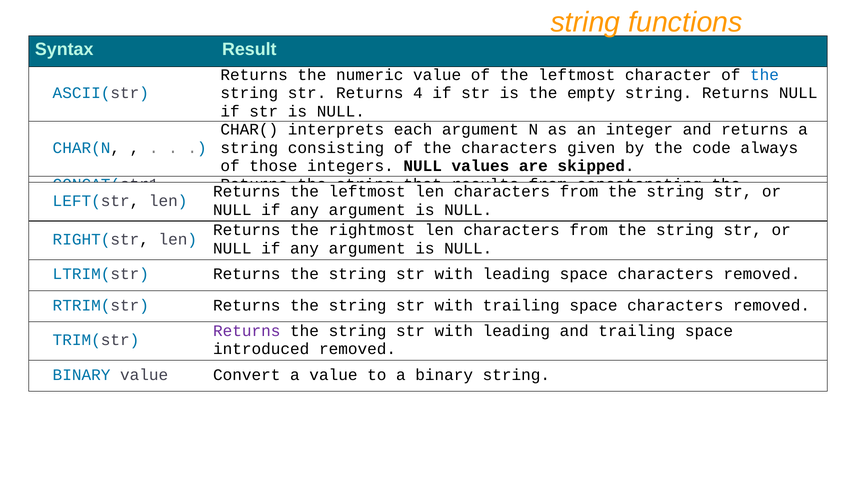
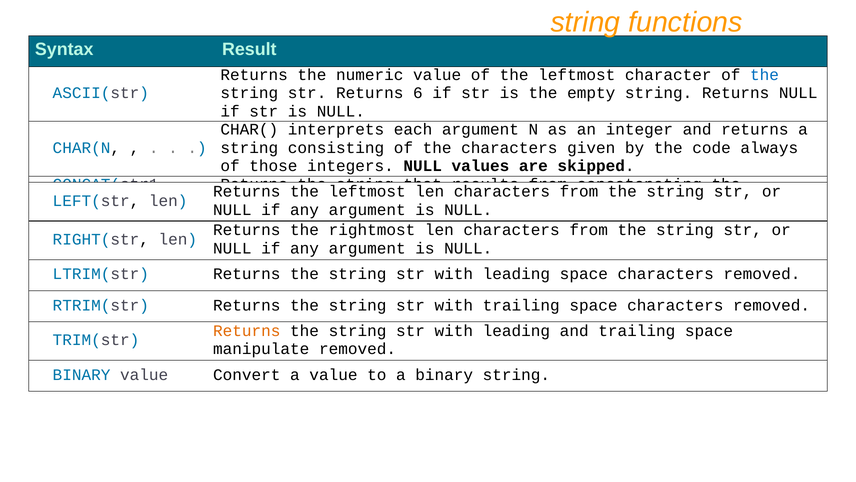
4: 4 -> 6 (418, 93)
Returns colour: purple -> orange (247, 331)
introduced: introduced -> manipulate (261, 349)
